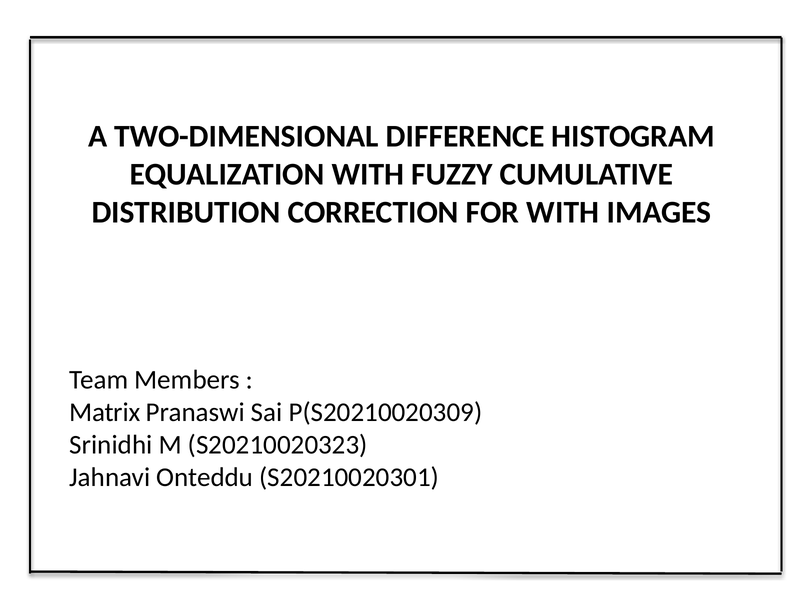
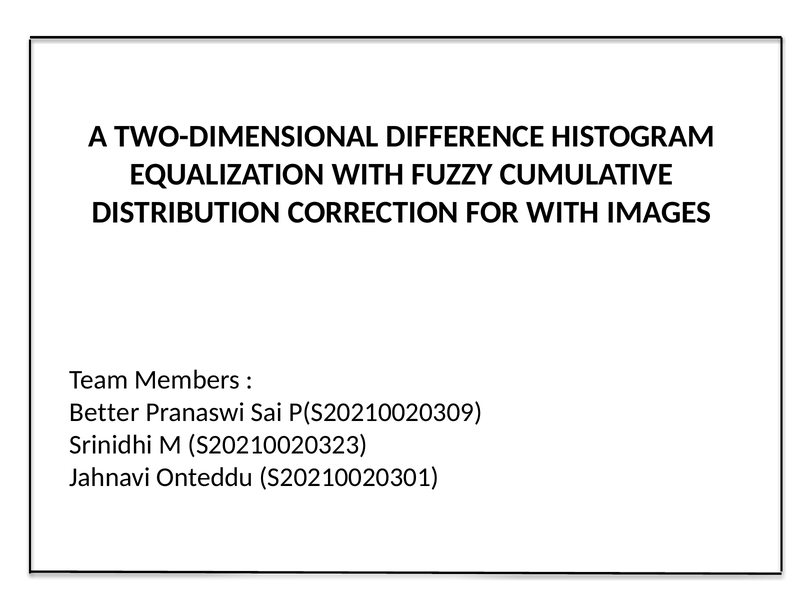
Matrix: Matrix -> Better (104, 412)
